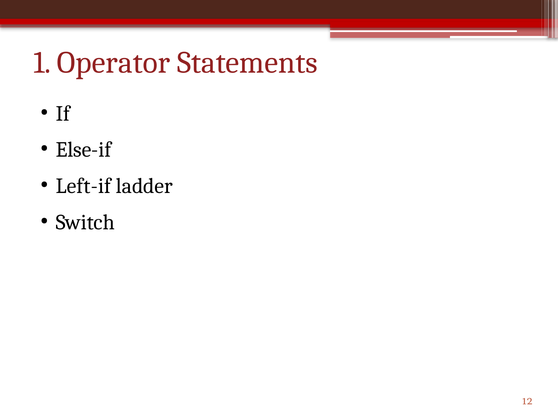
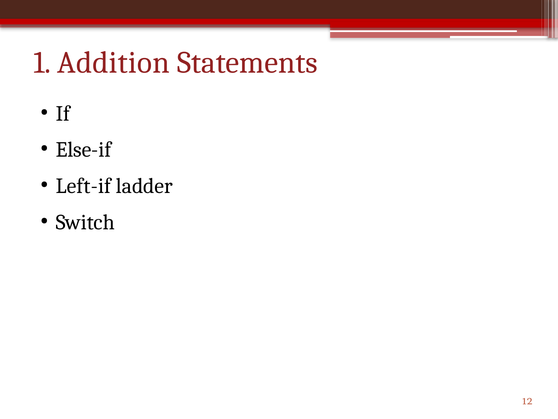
Operator: Operator -> Addition (113, 63)
